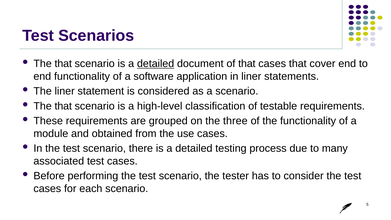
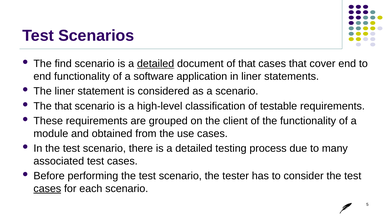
that: that -> find (63, 64)
three: three -> client (235, 121)
cases underline: none -> present (47, 189)
